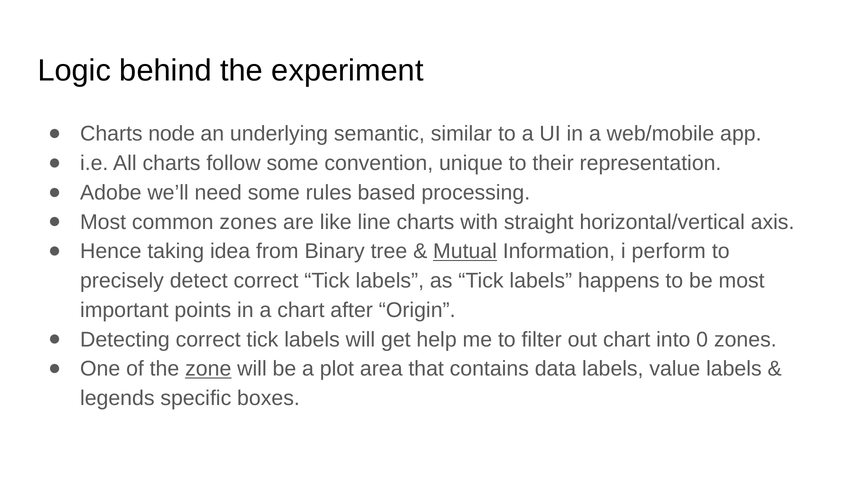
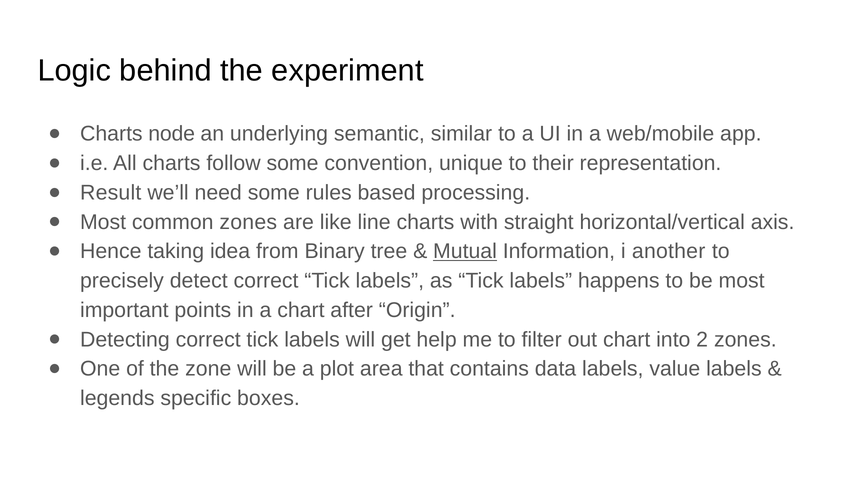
Adobe: Adobe -> Result (111, 193)
perform: perform -> another (669, 251)
0: 0 -> 2 (702, 339)
zone underline: present -> none (208, 369)
